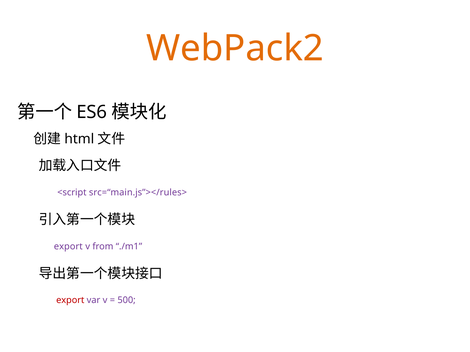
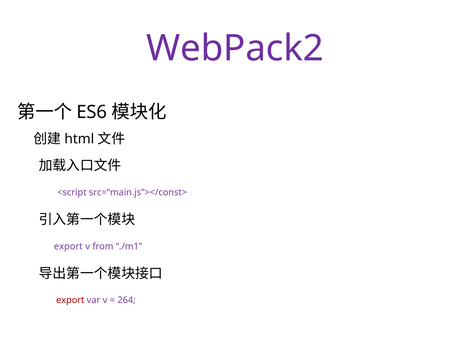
WebPack2 colour: orange -> purple (235, 48)
src=“main.js”></rules>: src=“main.js”></rules> -> src=“main.js”></const> (138, 193)
500: 500 -> 264 (127, 301)
